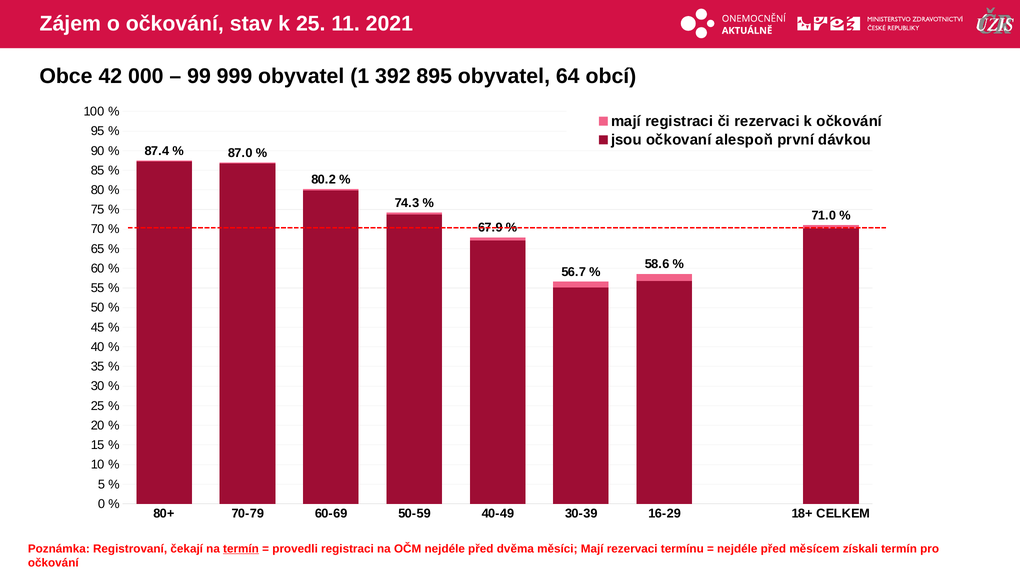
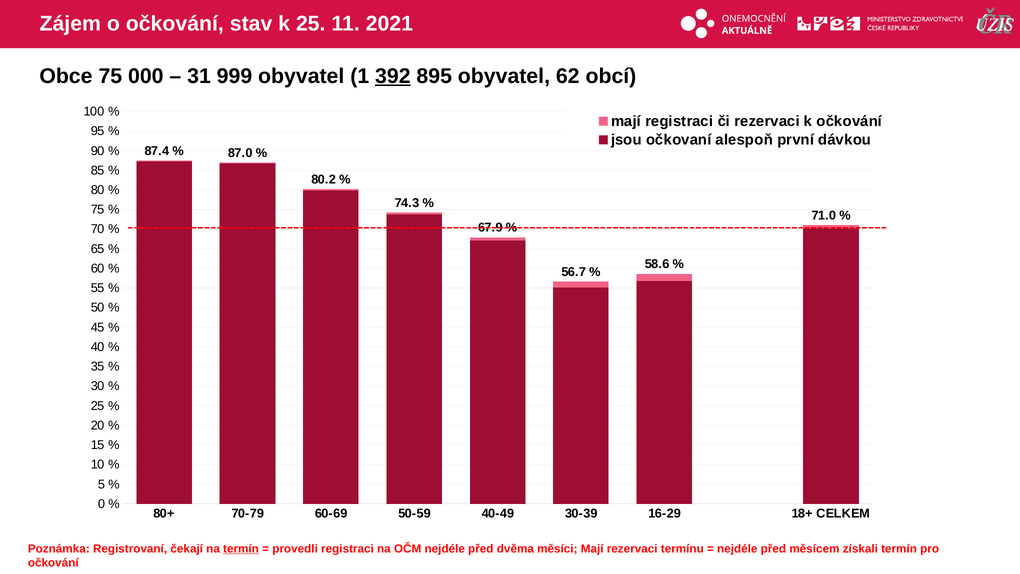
Obce 42: 42 -> 75 (110, 76)
99: 99 -> 31 (199, 76)
392 underline: none -> present (393, 76)
64: 64 -> 62 (568, 76)
